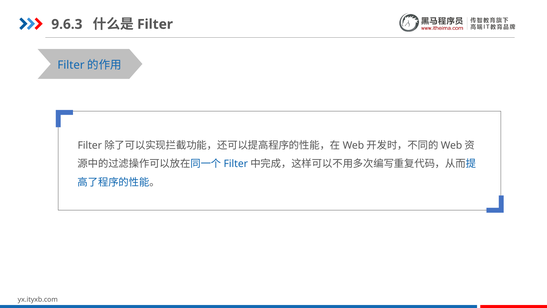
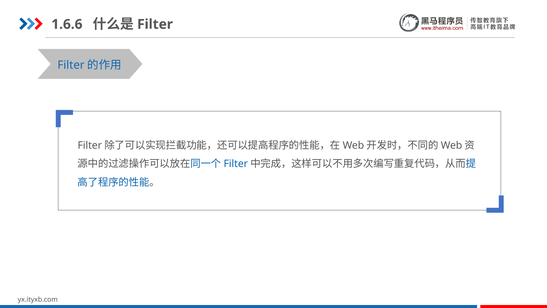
9.6.3: 9.6.3 -> 1.6.6 (67, 24)
